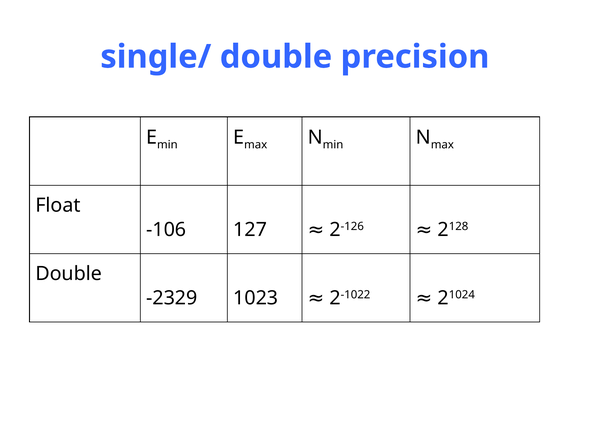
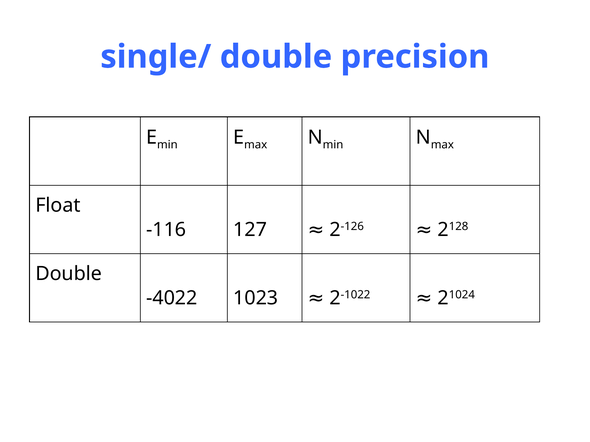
-106: -106 -> -116 (166, 230)
-2329: -2329 -> -4022 (172, 298)
